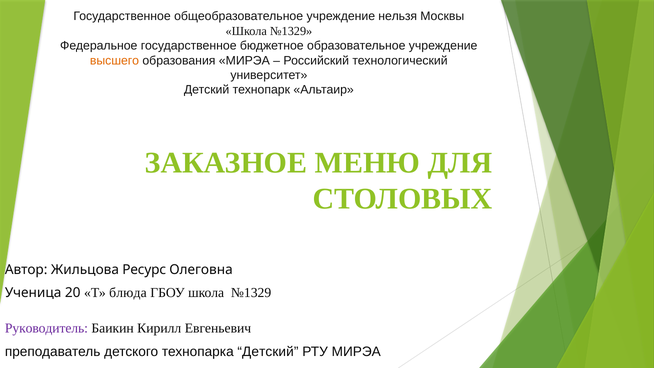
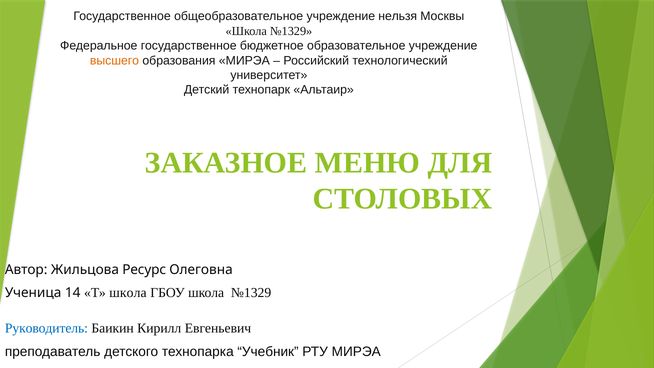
20: 20 -> 14 (73, 293)
Т блюда: блюда -> школа (128, 293)
Руководитель colour: purple -> blue (46, 328)
технопарка Детский: Детский -> Учебник (268, 351)
